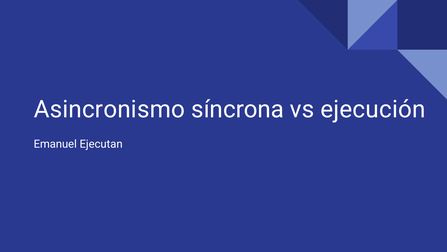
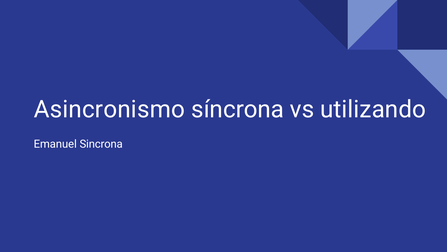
ejecución: ejecución -> utilizando (373, 109)
Ejecutan: Ejecutan -> Sincrona (101, 144)
